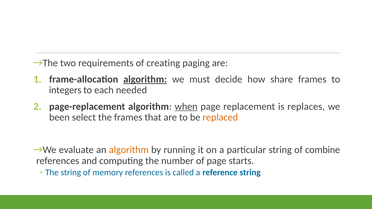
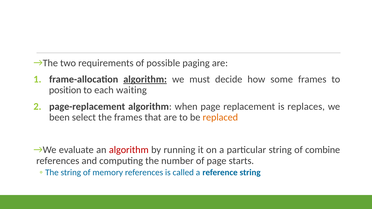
creating: creating -> possible (163, 63)
share: share -> some (282, 79)
integers: integers -> position (65, 90)
needed: needed -> waiting (131, 90)
when underline: present -> none (186, 107)
algorithm colour: orange -> red (129, 150)
